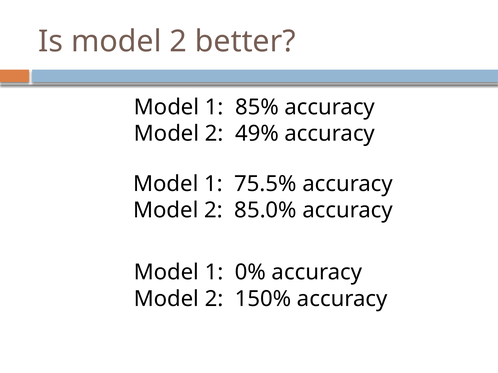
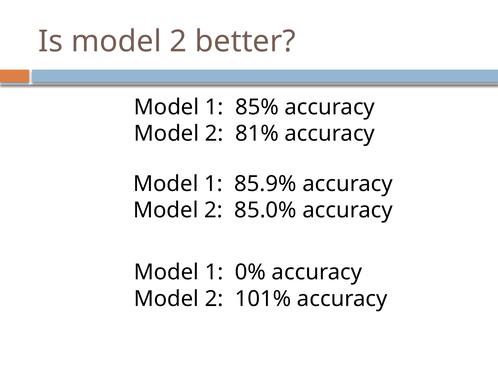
49%: 49% -> 81% (257, 134)
75.5%: 75.5% -> 85.9% (265, 184)
150%: 150% -> 101% (263, 299)
